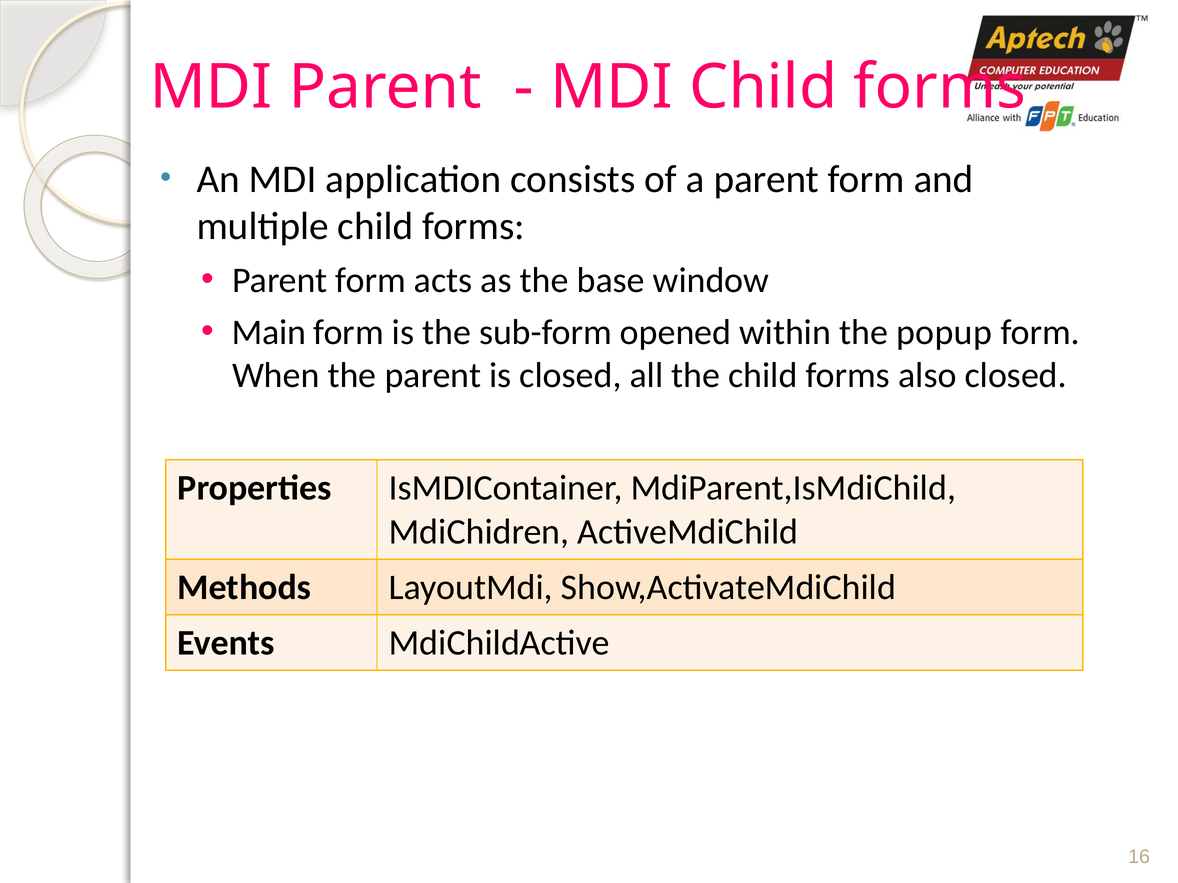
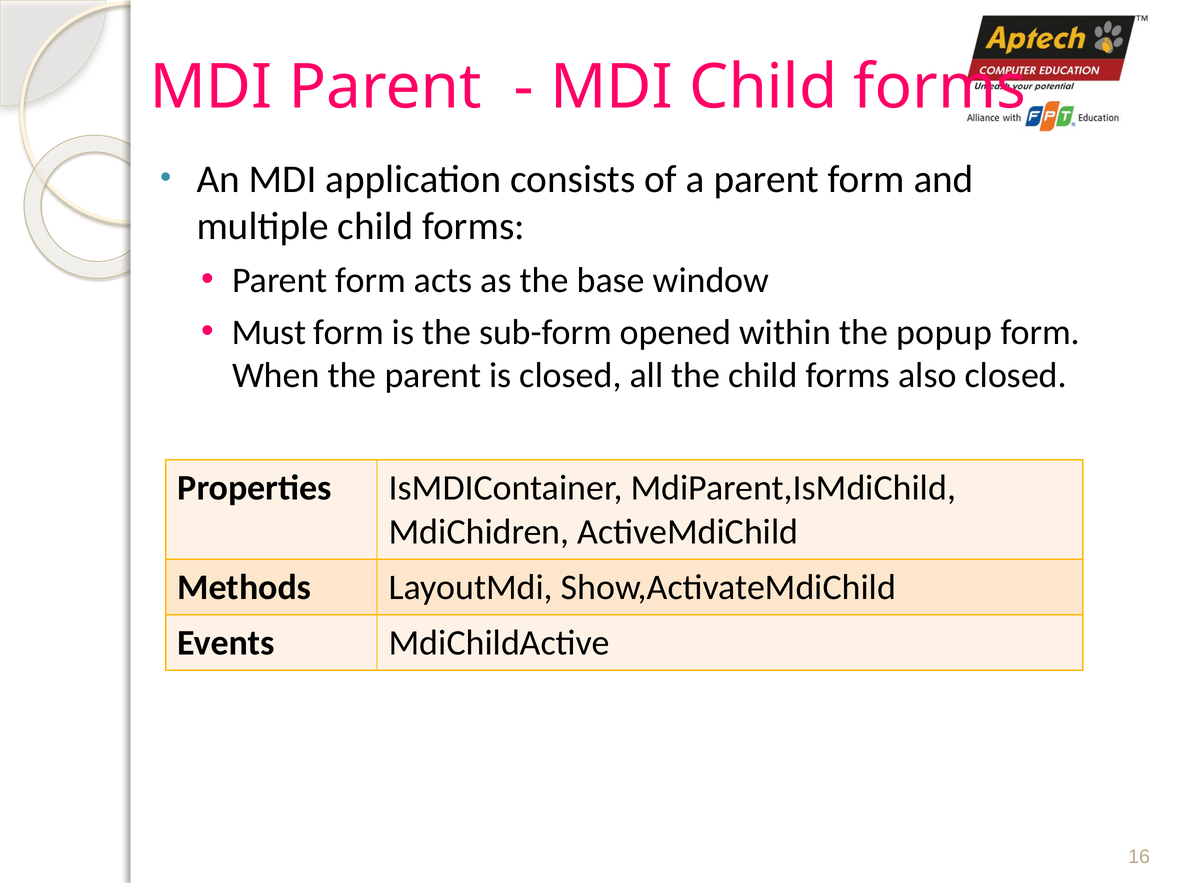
Main: Main -> Must (269, 333)
